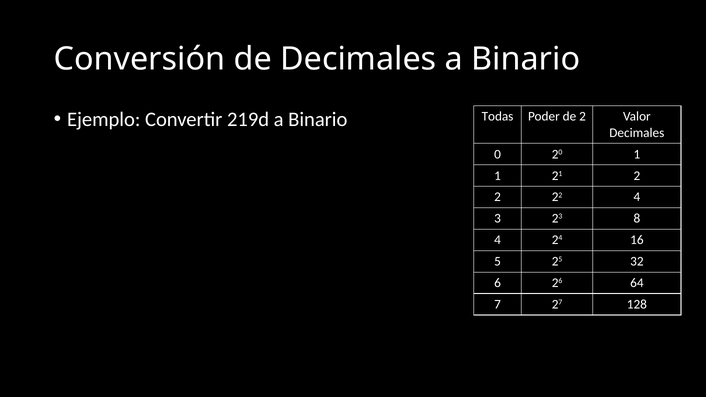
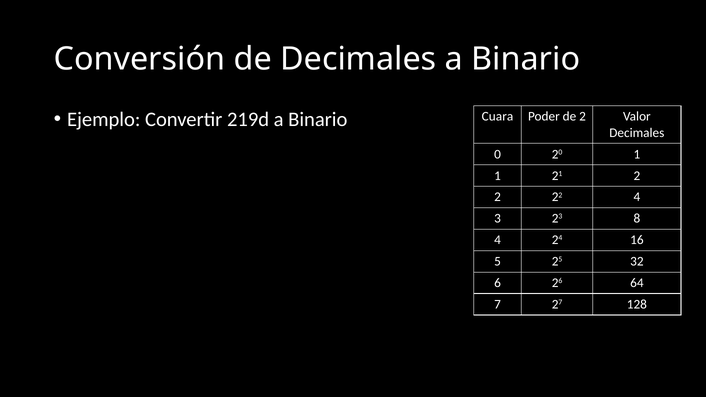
Todas: Todas -> Cuara (497, 117)
